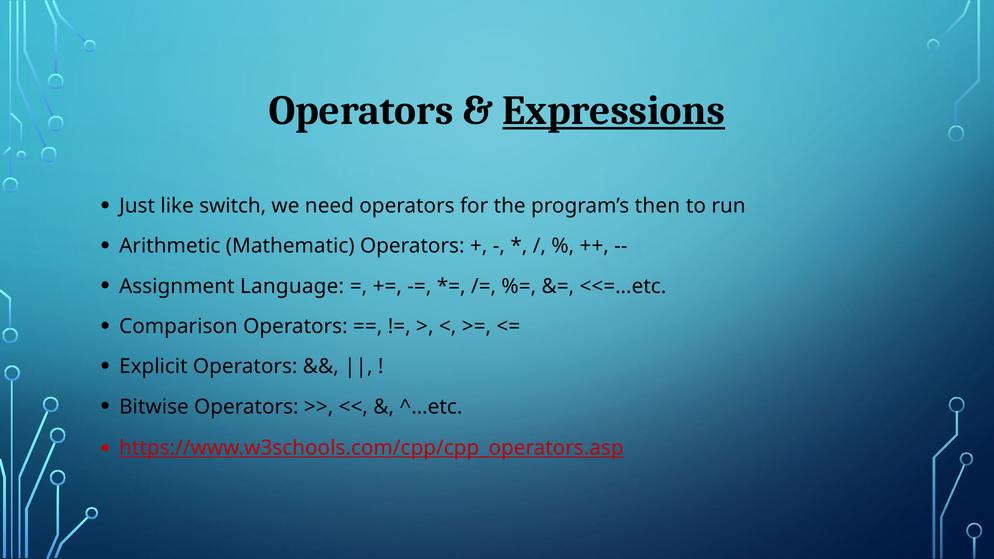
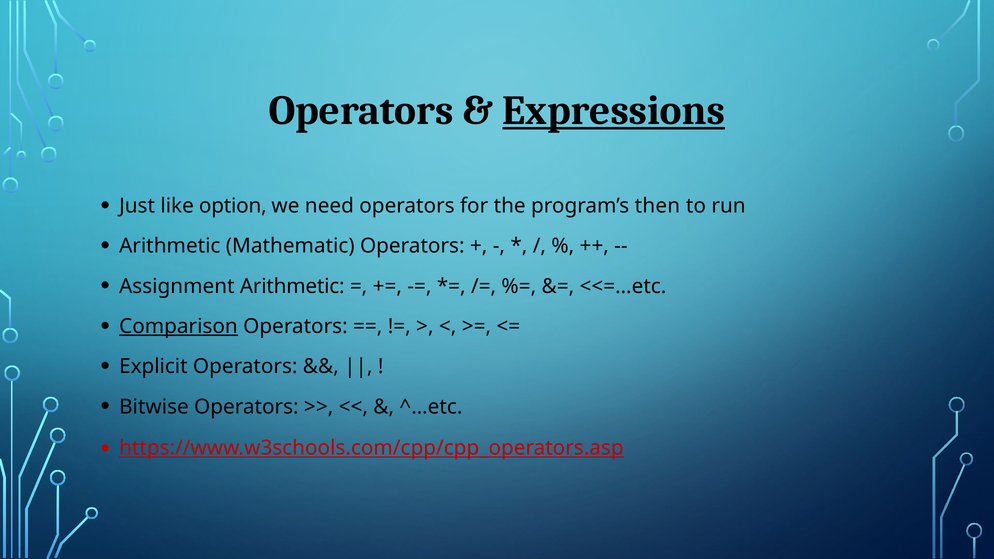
switch: switch -> option (233, 206)
Assignment Language: Language -> Arithmetic (292, 286)
Comparison underline: none -> present (178, 327)
